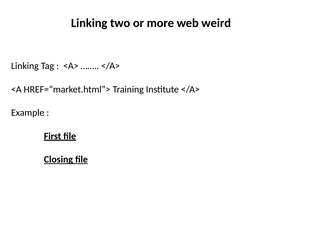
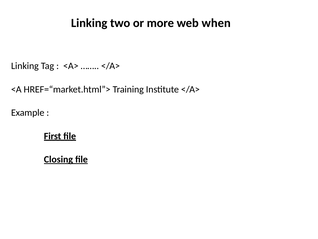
weird: weird -> when (216, 23)
